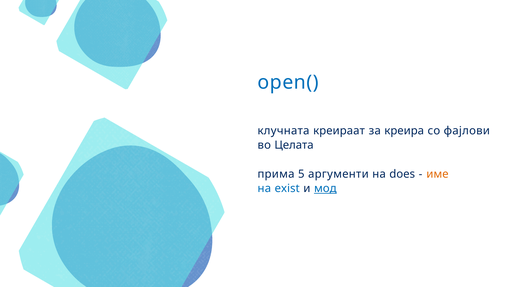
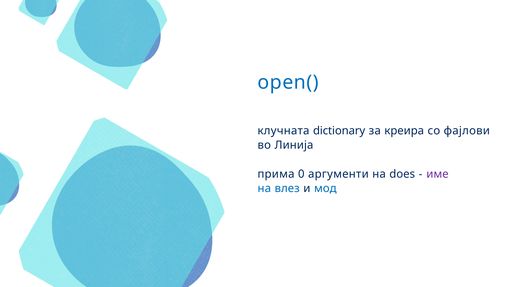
креираат: креираат -> dictionary (339, 131)
Целата: Целата -> Линија (294, 145)
5: 5 -> 0 (301, 174)
име colour: orange -> purple (437, 174)
exist: exist -> влез (287, 189)
мод underline: present -> none (325, 189)
